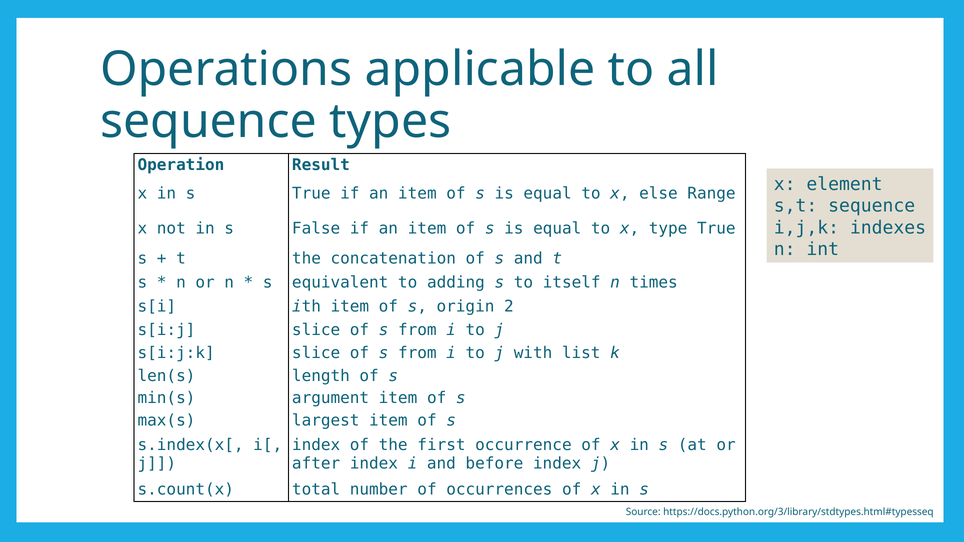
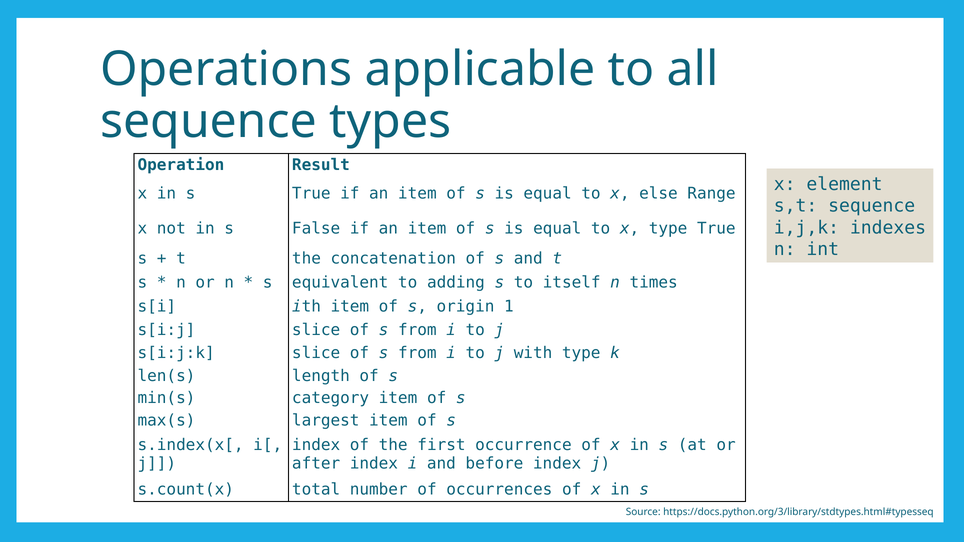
2: 2 -> 1 (509, 307)
with list: list -> type (581, 353)
argument: argument -> category (331, 398)
